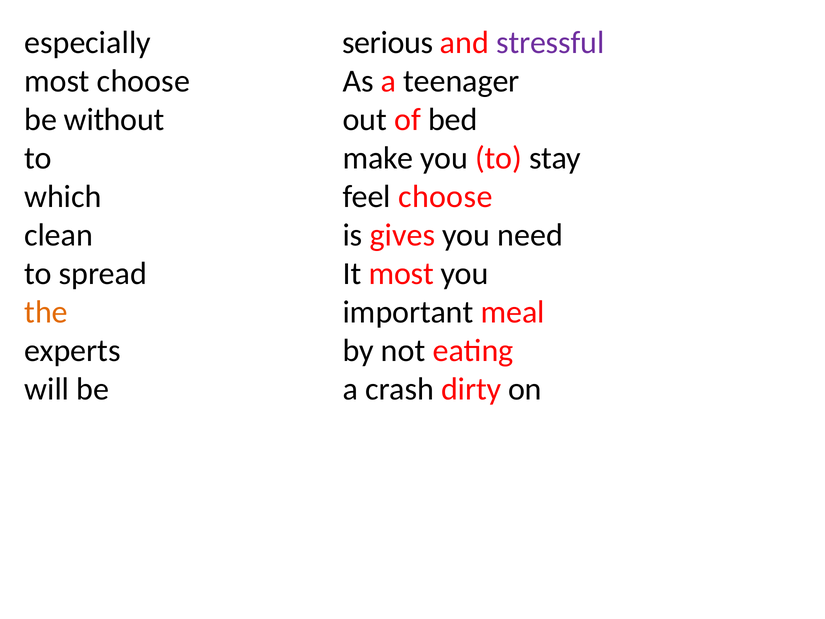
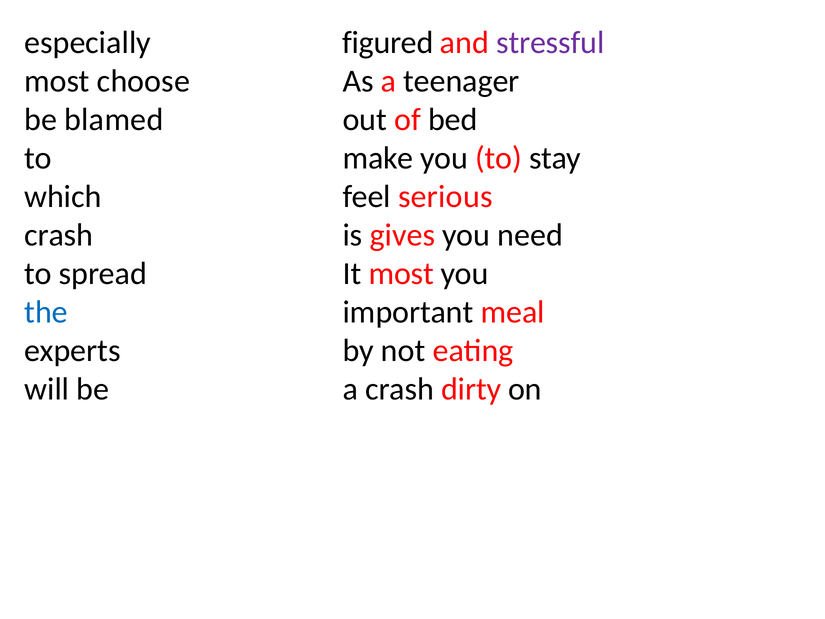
serious: serious -> figured (388, 43)
without: without -> blamed (114, 120)
feel choose: choose -> serious (445, 197)
clean: clean -> crash (59, 235)
the colour: orange -> blue (46, 312)
